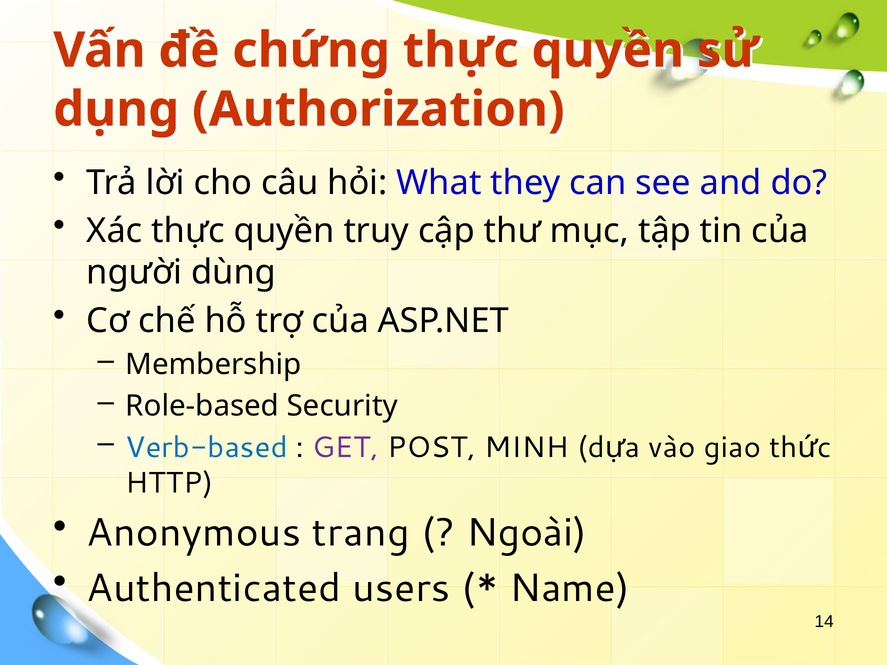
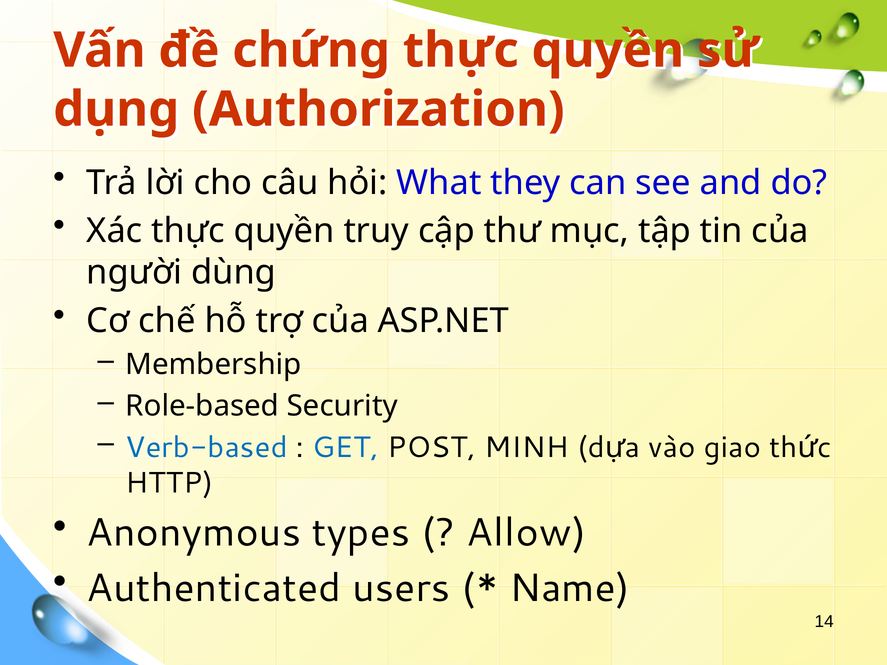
GET colour: purple -> blue (346, 448)
trang: trang -> types (361, 533)
Ngoài: Ngoài -> Allow (526, 533)
